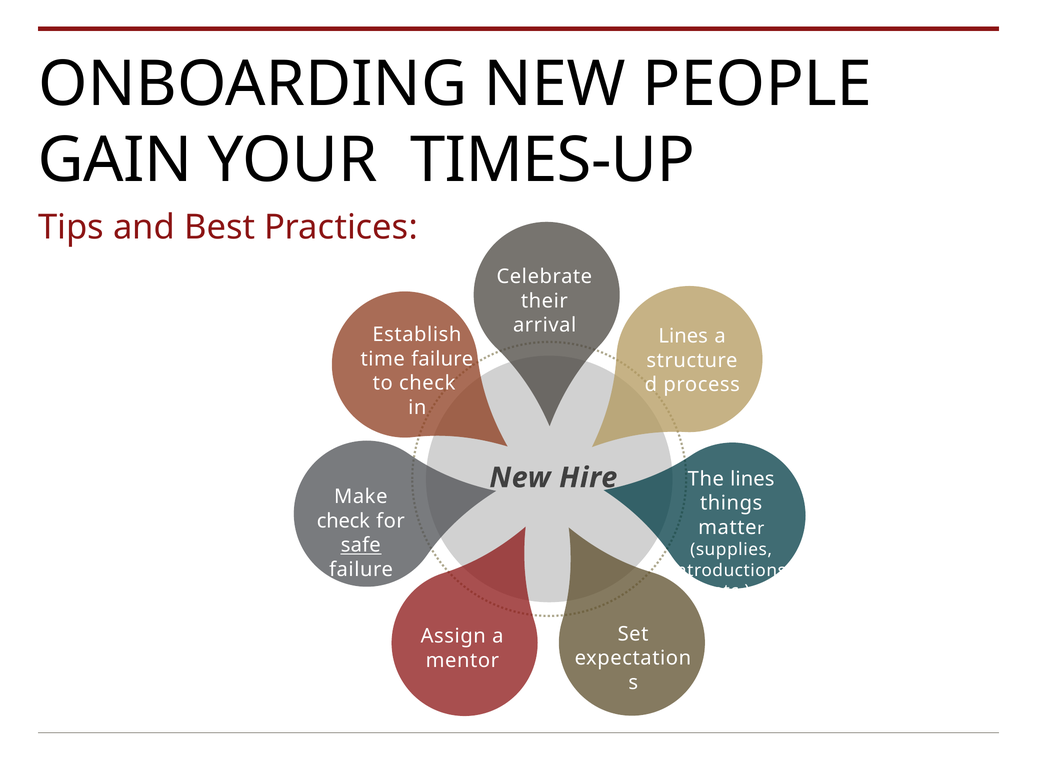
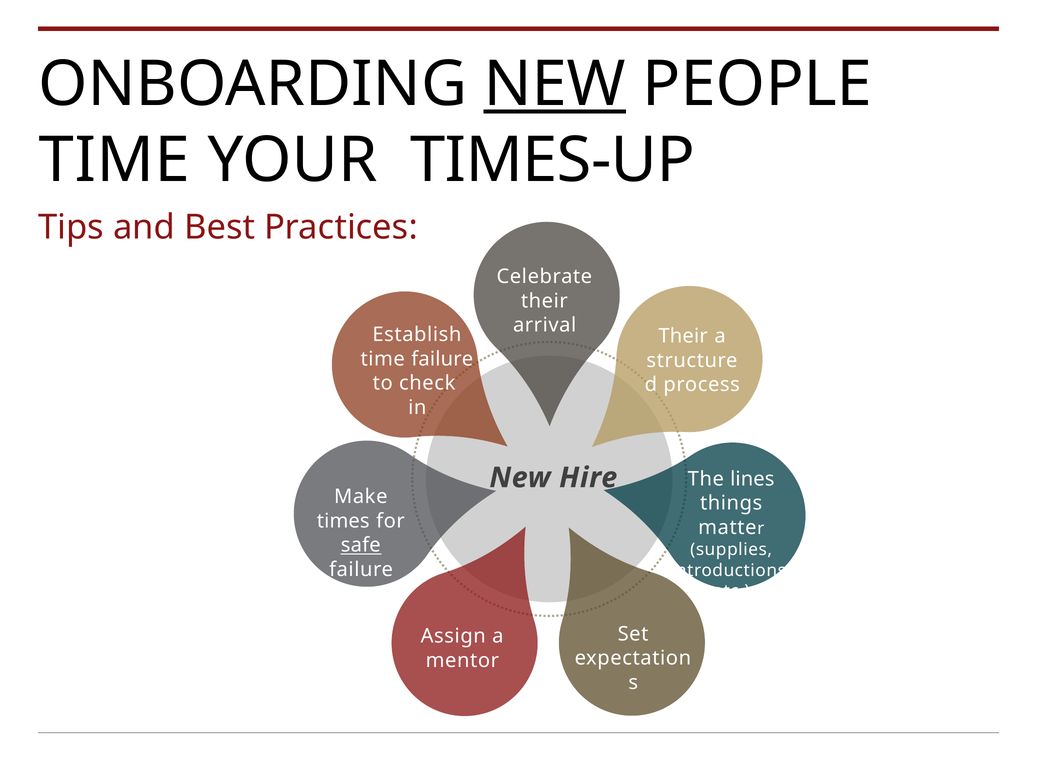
NEW underline: none -> present (555, 84)
GAIN: GAIN -> TIME (114, 160)
Lines: Lines -> Their (683, 336)
check: check -> times (343, 521)
